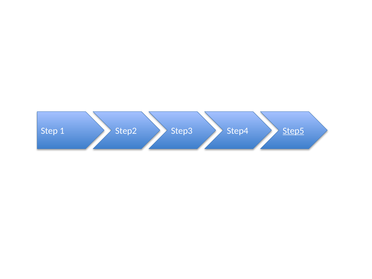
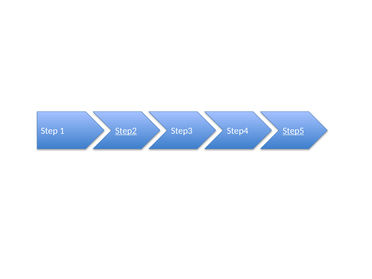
Step2 underline: none -> present (126, 131)
